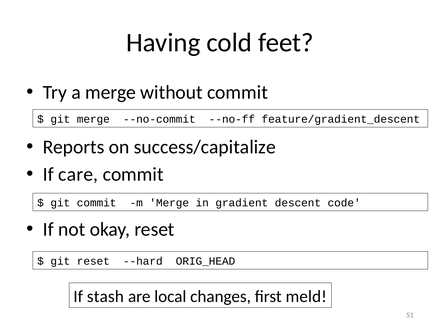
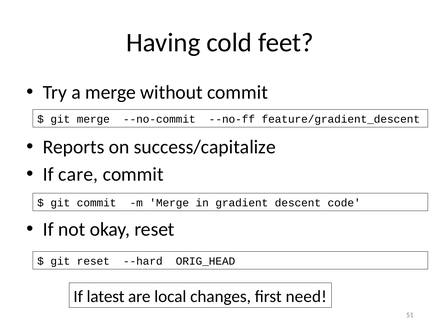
stash: stash -> latest (106, 296)
meld: meld -> need (306, 296)
